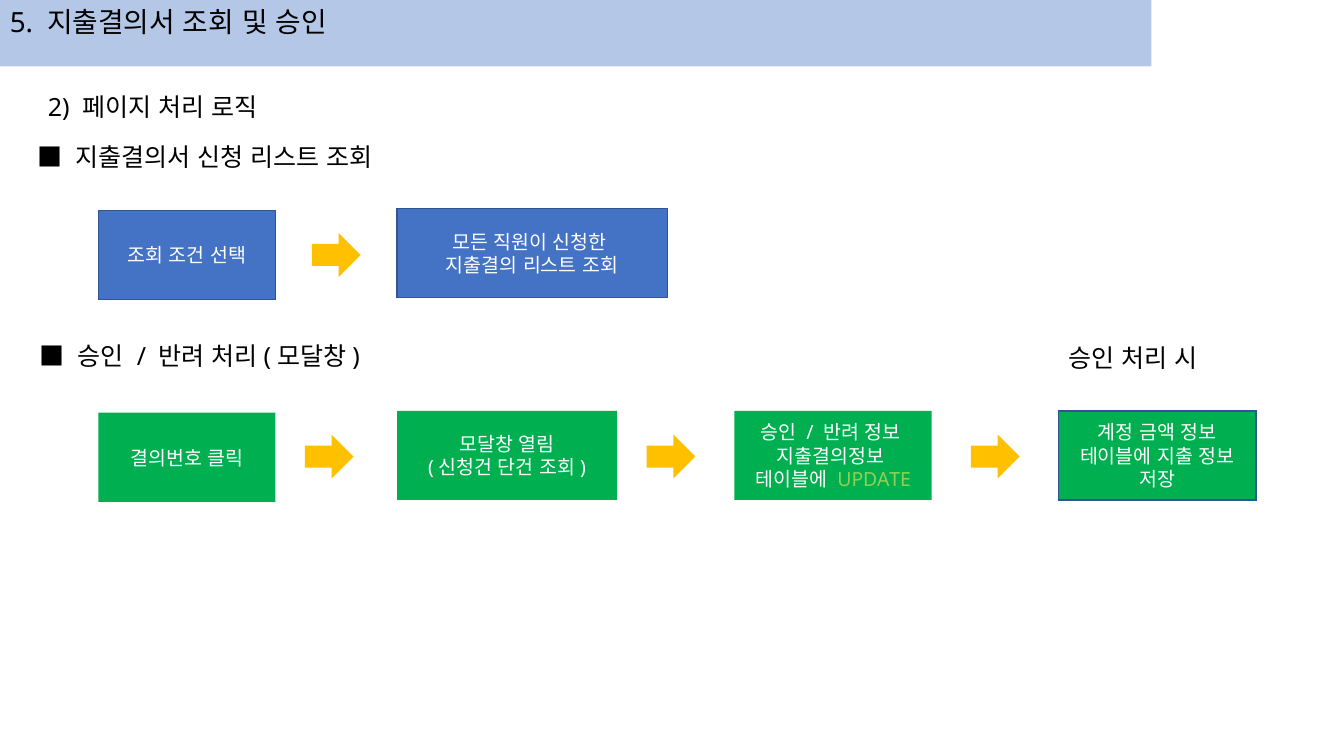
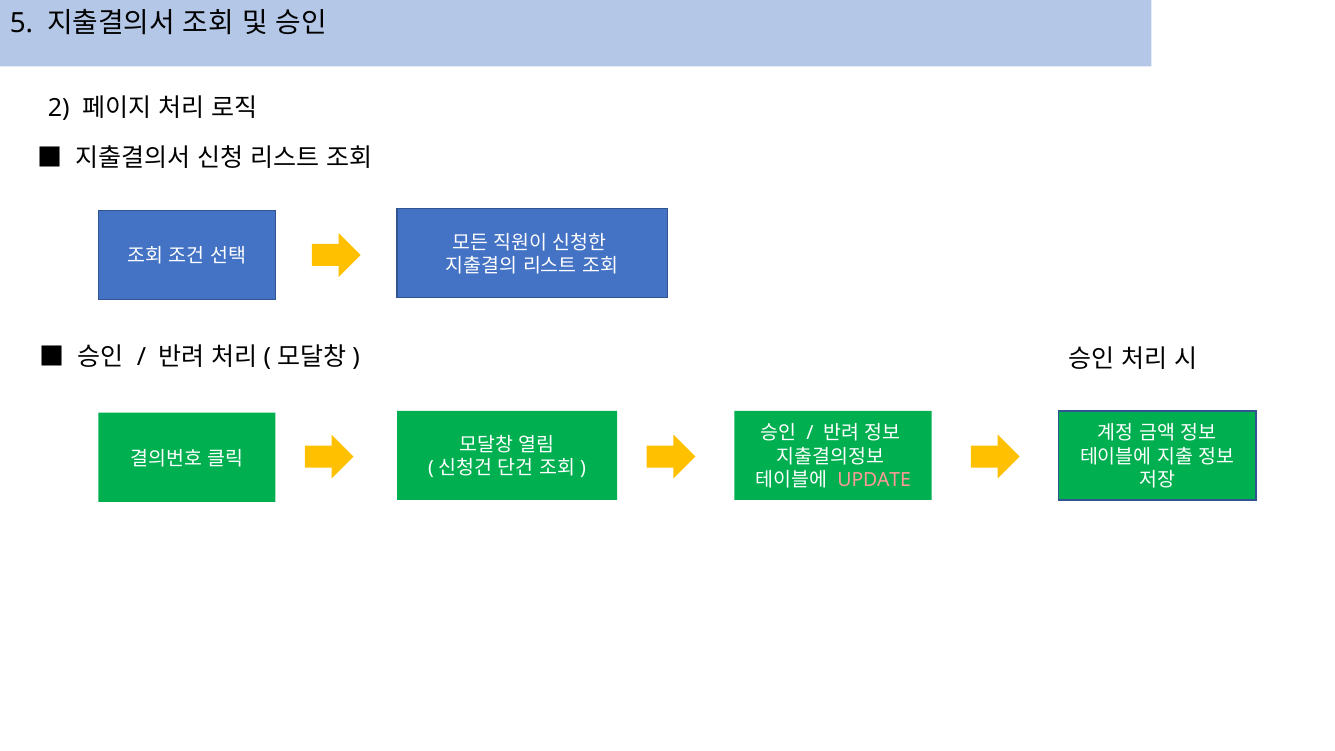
UPDATE colour: light green -> pink (874, 480)
